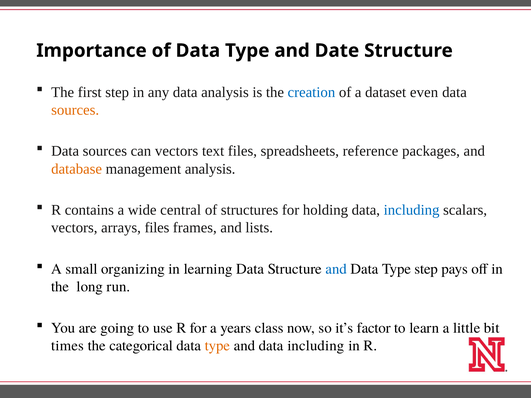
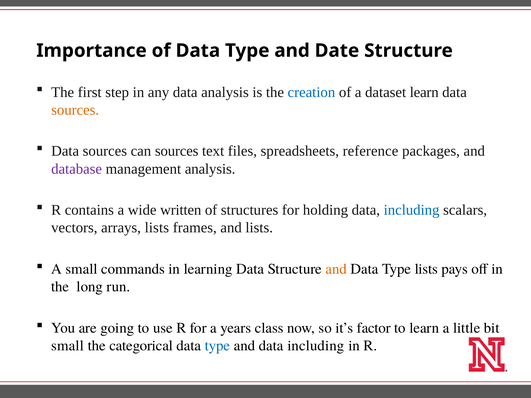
dataset even: even -> learn (424, 92)
can vectors: vectors -> sources (177, 151)
database colour: orange -> purple (77, 169)
central: central -> written (181, 210)
arrays files: files -> lists (157, 228)
organizing: organizing -> commands (133, 269)
and colour: blue -> orange (336, 269)
Type step: step -> lists (426, 269)
times: times -> small (68, 346)
type colour: orange -> blue (217, 346)
